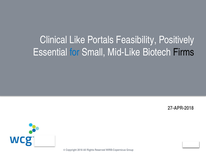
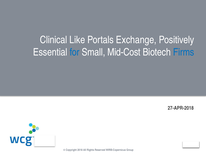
Feasibility: Feasibility -> Exchange (136, 40)
Mid-Like: Mid-Like -> Mid-Cost (124, 52)
Firms colour: black -> blue (184, 52)
